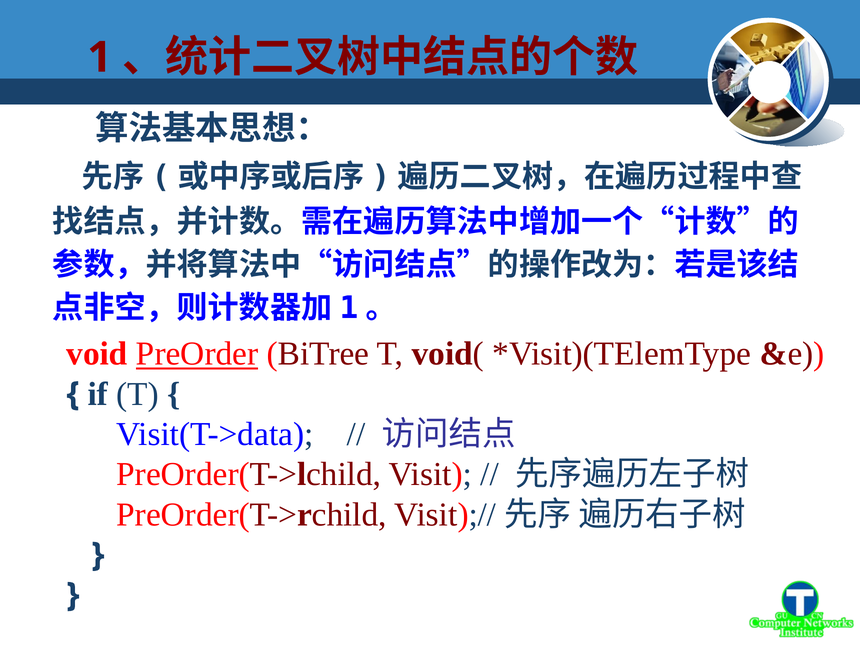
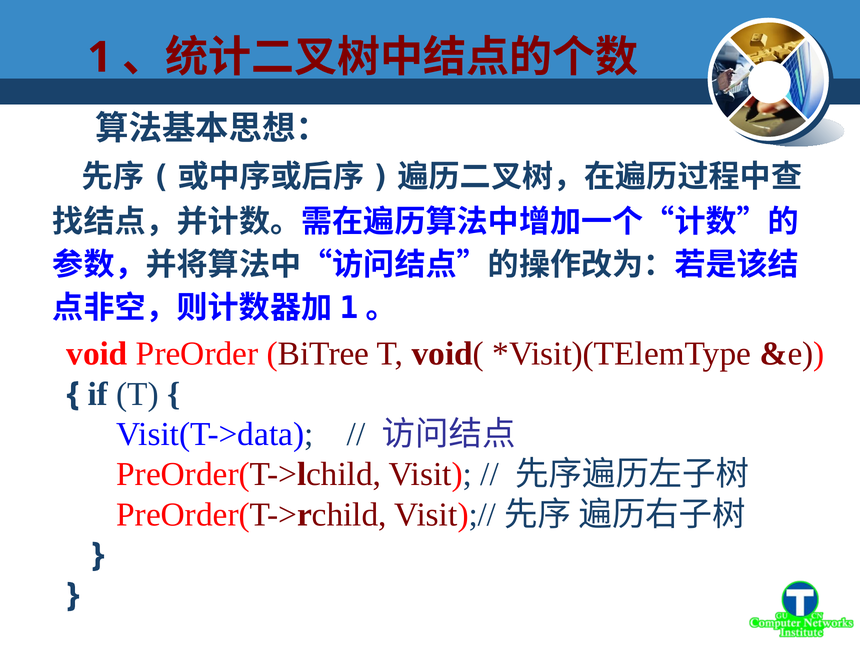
PreOrder underline: present -> none (197, 354)
